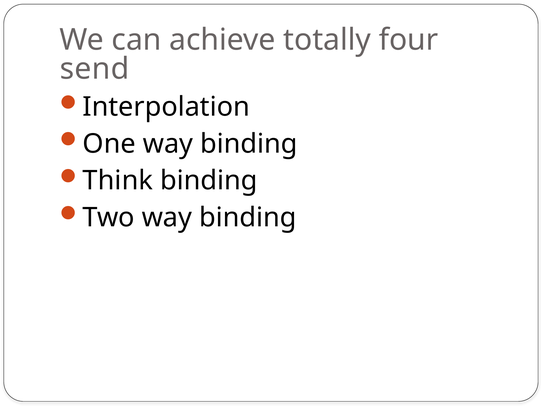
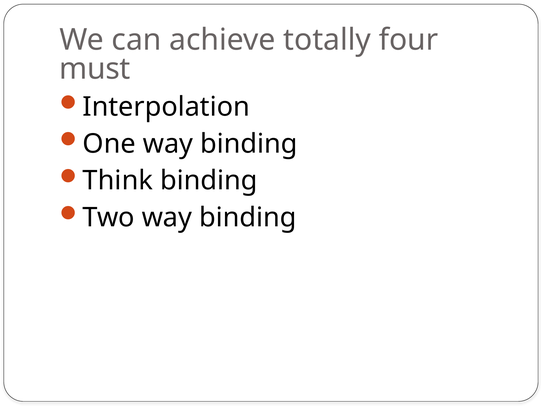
send: send -> must (95, 69)
